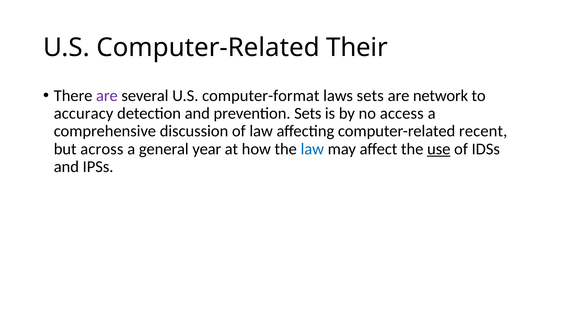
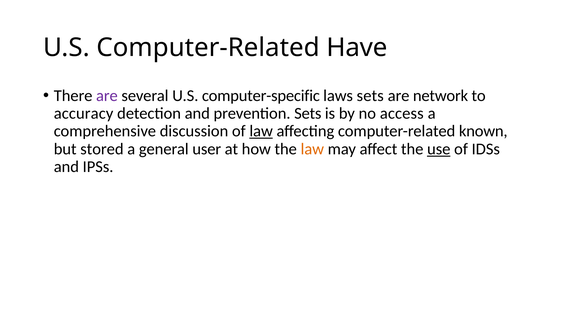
Their: Their -> Have (357, 48)
computer-format: computer-format -> computer-specific (261, 96)
law underline: none -> present (261, 131)
recent: recent -> known (483, 131)
across: across -> stored (102, 149)
year: year -> user (207, 149)
law colour: blue -> orange (312, 149)
